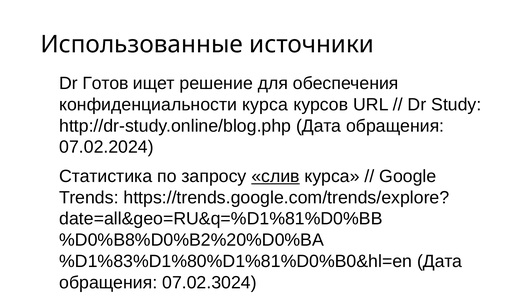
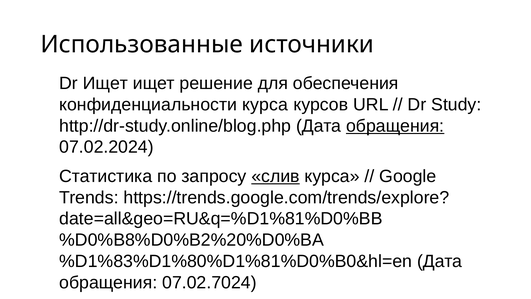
Dr Готов: Готов -> Ищет (105, 83)
обращения underline: none -> present (395, 126)
07.02.3024: 07.02.3024 -> 07.02.7024 (209, 282)
